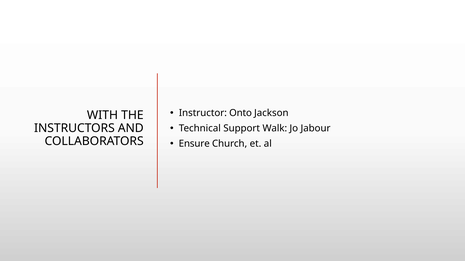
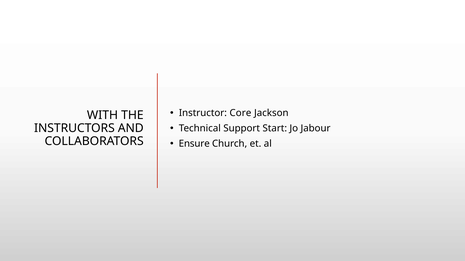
Onto: Onto -> Core (240, 113)
Walk: Walk -> Start (275, 129)
